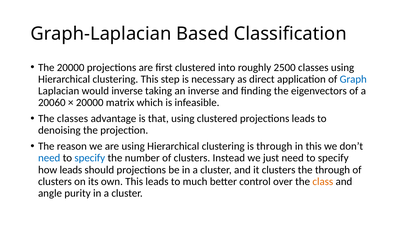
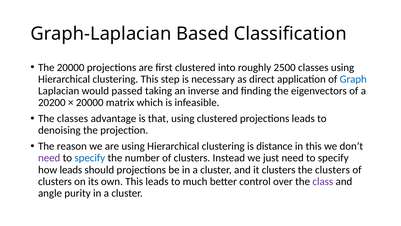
would inverse: inverse -> passed (127, 91)
20060: 20060 -> 20200 (52, 103)
is through: through -> distance (274, 146)
need colour: blue -> purple (49, 158)
the through: through -> clusters (332, 169)
class colour: orange -> purple (323, 181)
